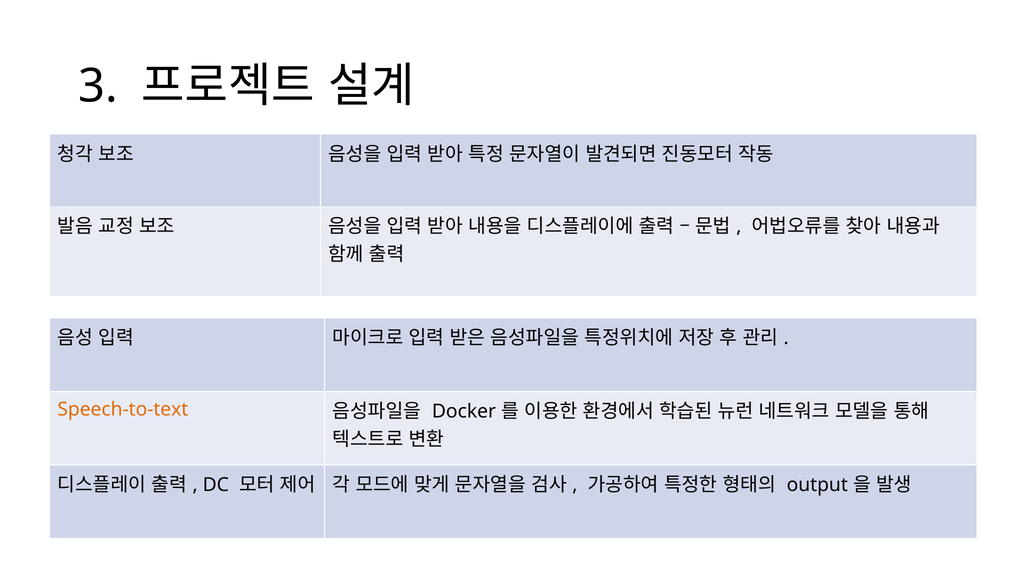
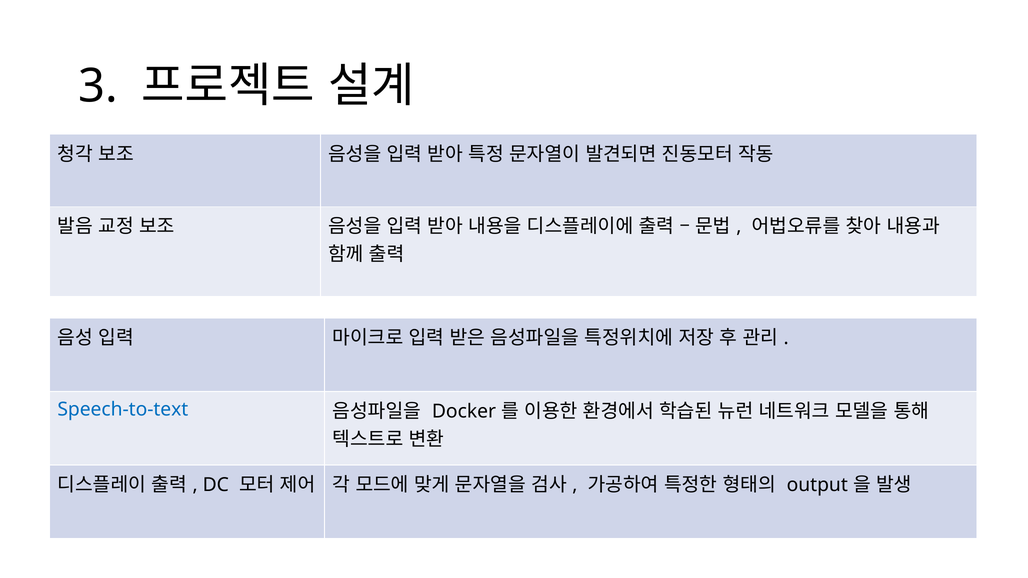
Speech-to-text colour: orange -> blue (123, 410)
